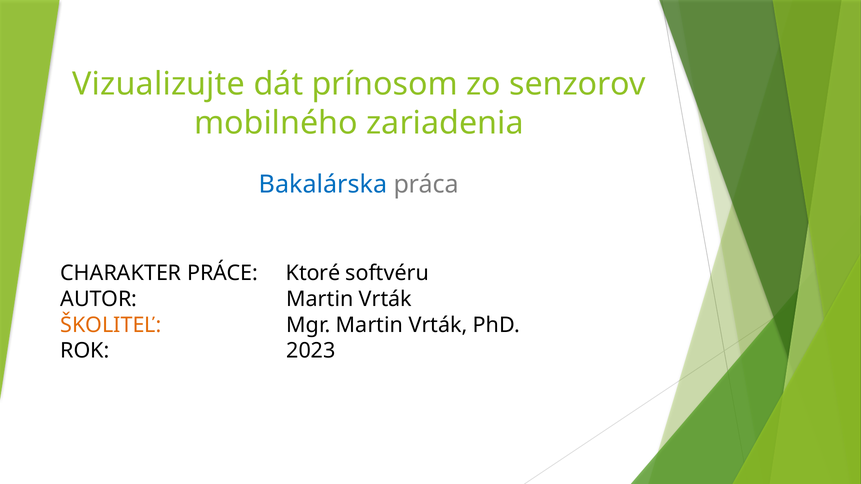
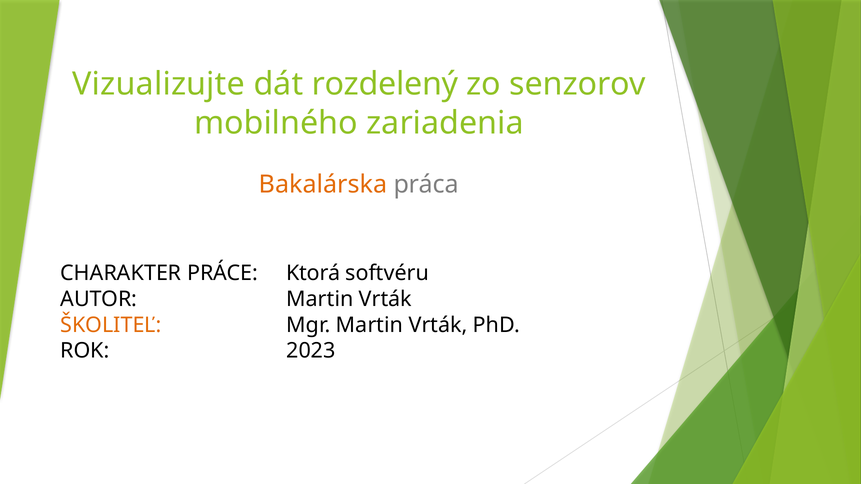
prínosom: prínosom -> rozdelený (385, 84)
Bakalárska colour: blue -> orange (323, 185)
Ktoré: Ktoré -> Ktorá (313, 274)
